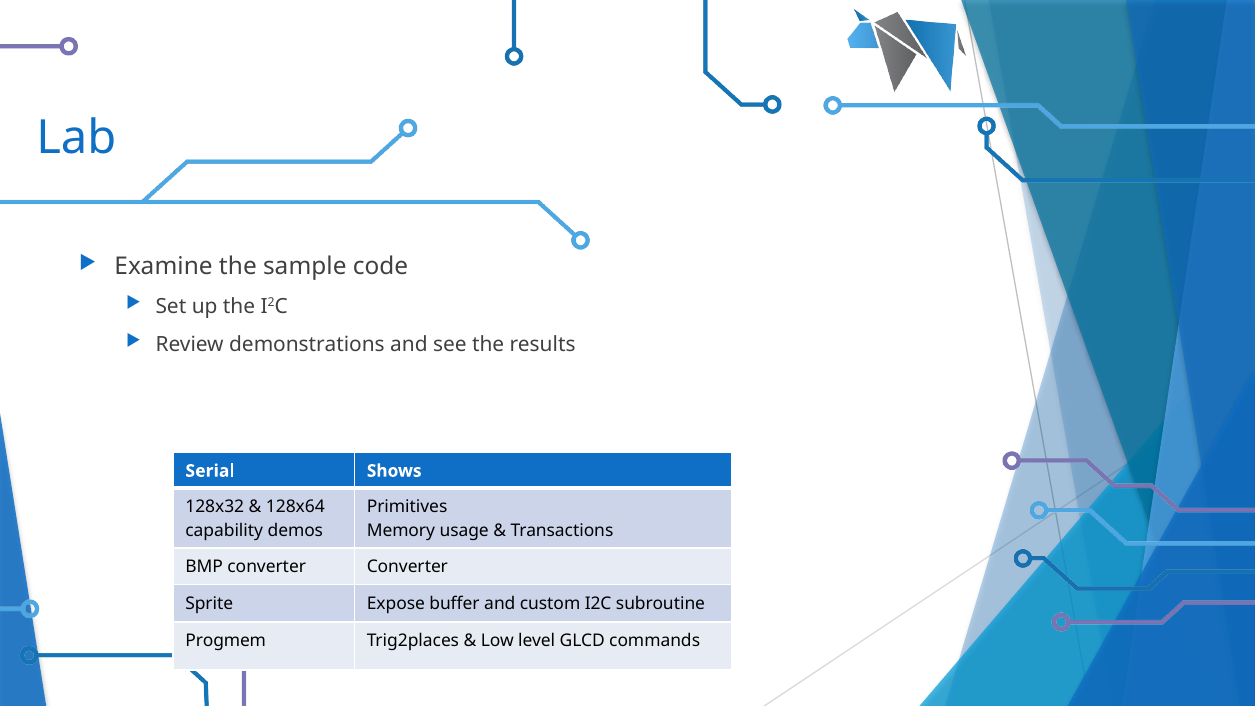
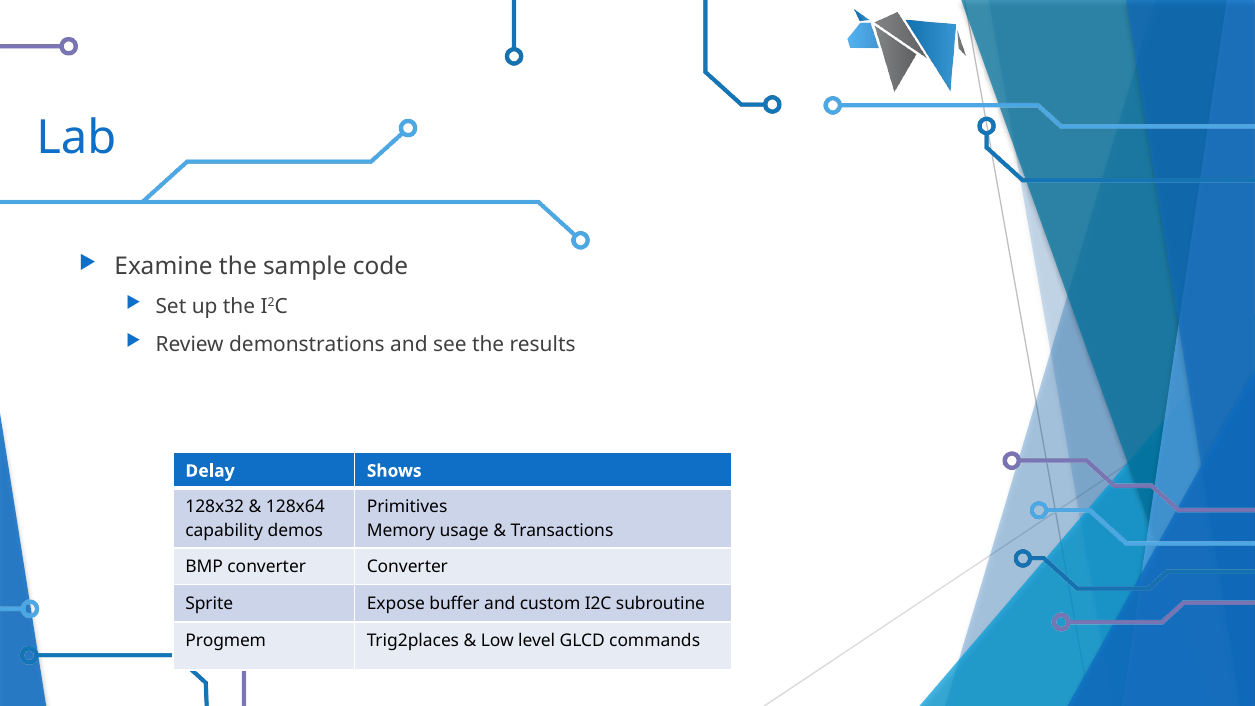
Serial: Serial -> Delay (210, 471)
